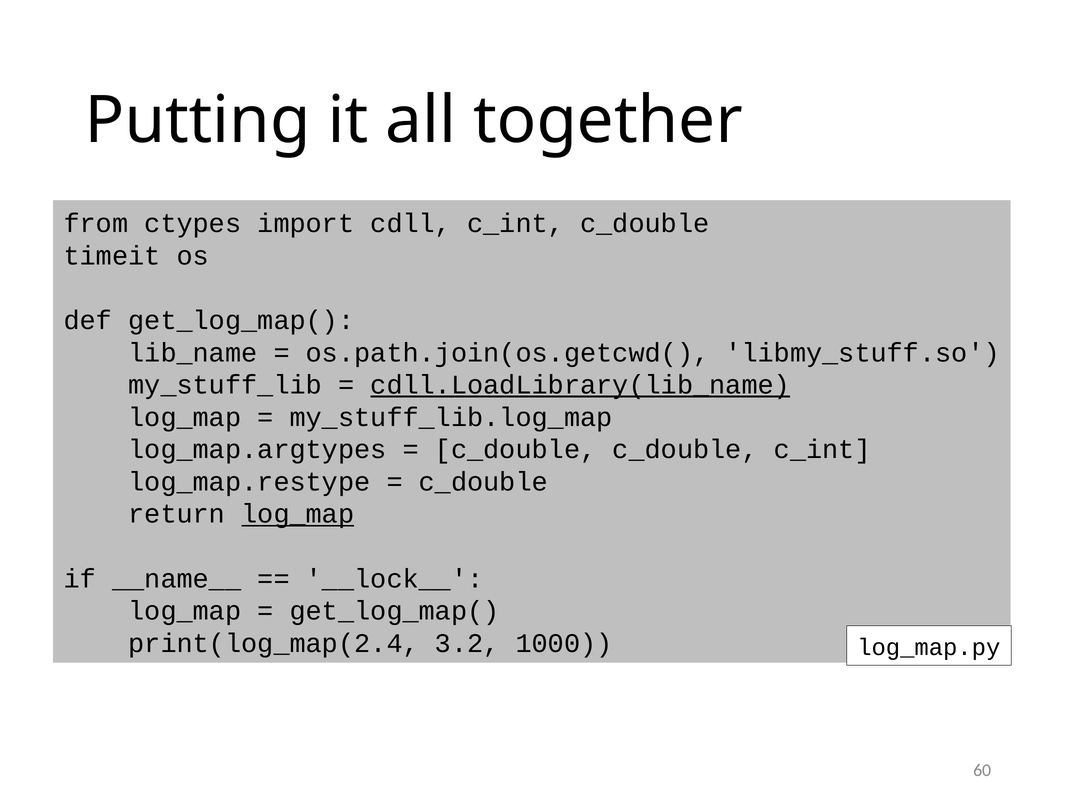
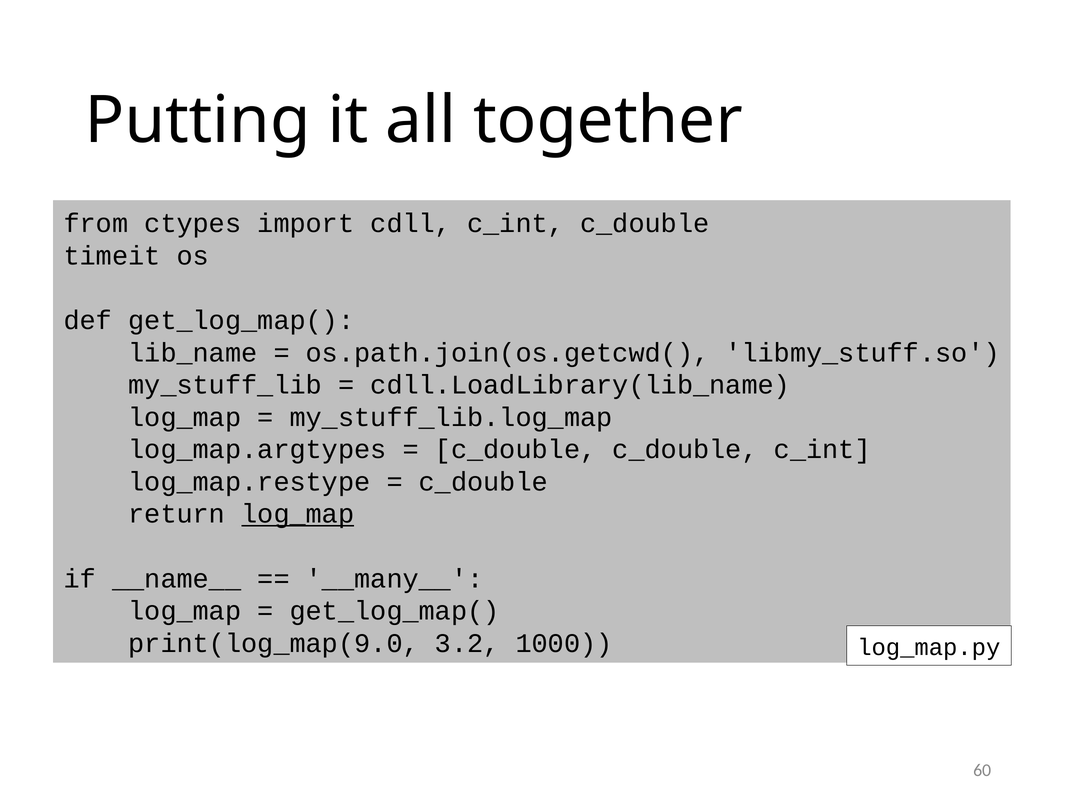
cdll.LoadLibrary(lib_name underline: present -> none (580, 385)
__lock__: __lock__ -> __many__ (395, 579)
print(log_map(2.4: print(log_map(2.4 -> print(log_map(9.0 (274, 643)
